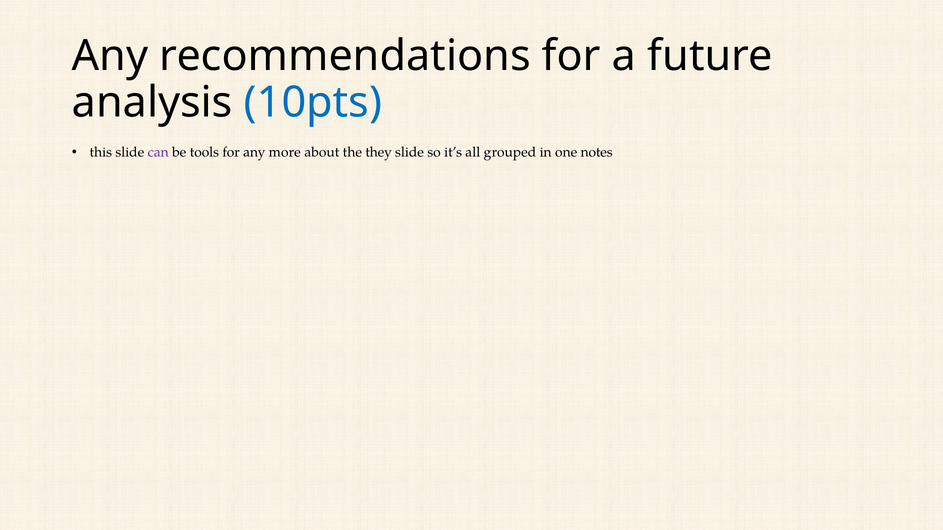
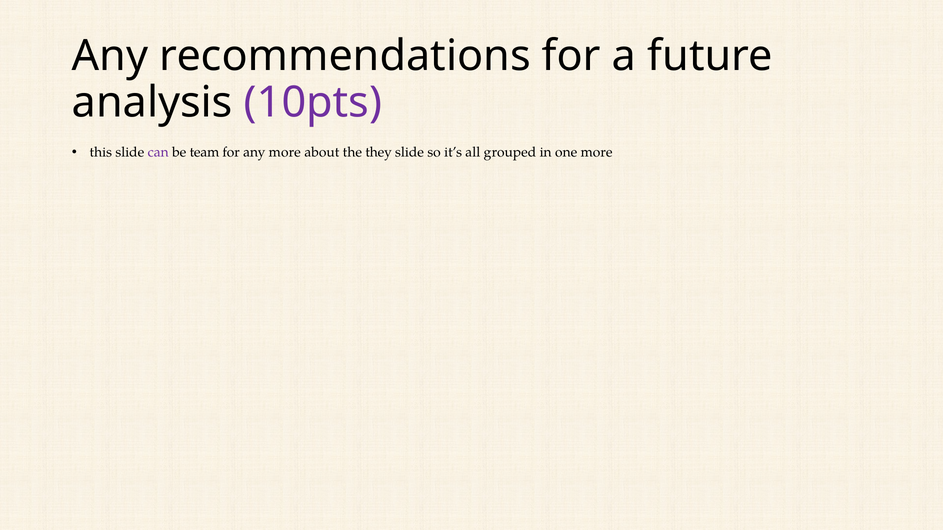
10pts colour: blue -> purple (313, 103)
tools: tools -> team (204, 152)
one notes: notes -> more (597, 152)
